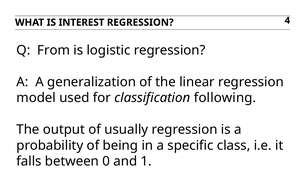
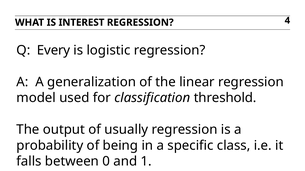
From: From -> Every (54, 50)
following: following -> threshold (225, 98)
